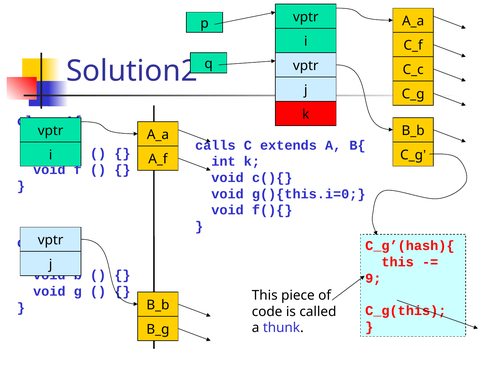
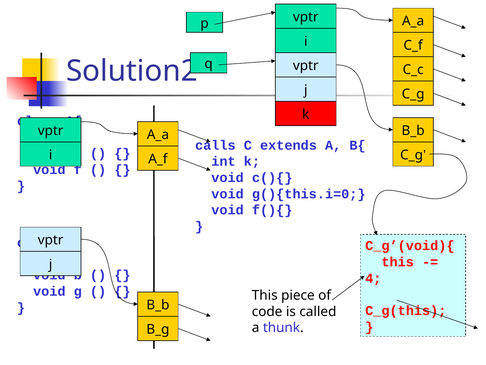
C_g’(hash){: C_g’(hash){ -> C_g’(void){ (410, 245)
9: 9 -> 4 (373, 278)
